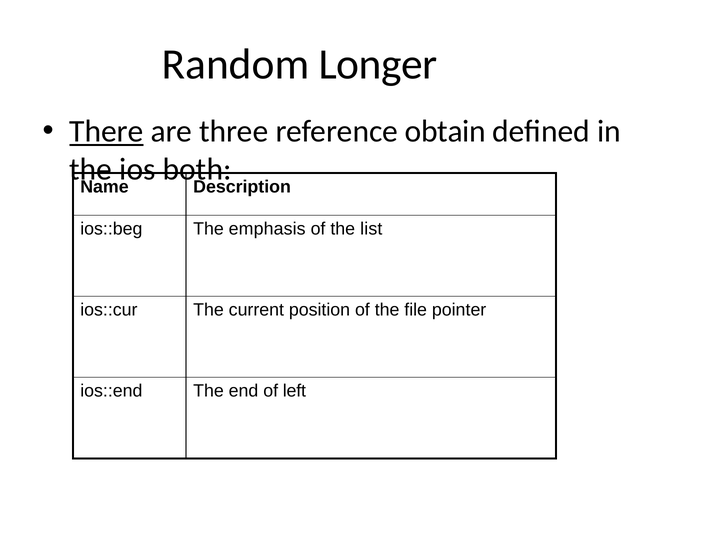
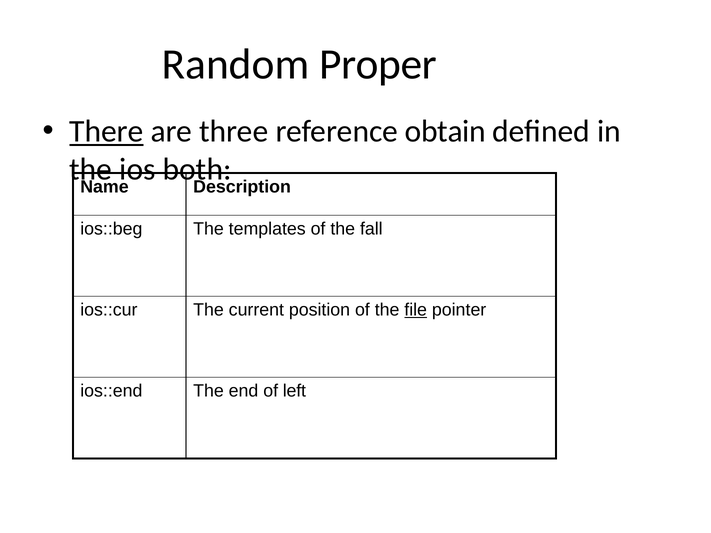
Longer: Longer -> Proper (378, 64)
emphasis: emphasis -> templates (267, 229)
list: list -> fall (371, 229)
file underline: none -> present (416, 310)
